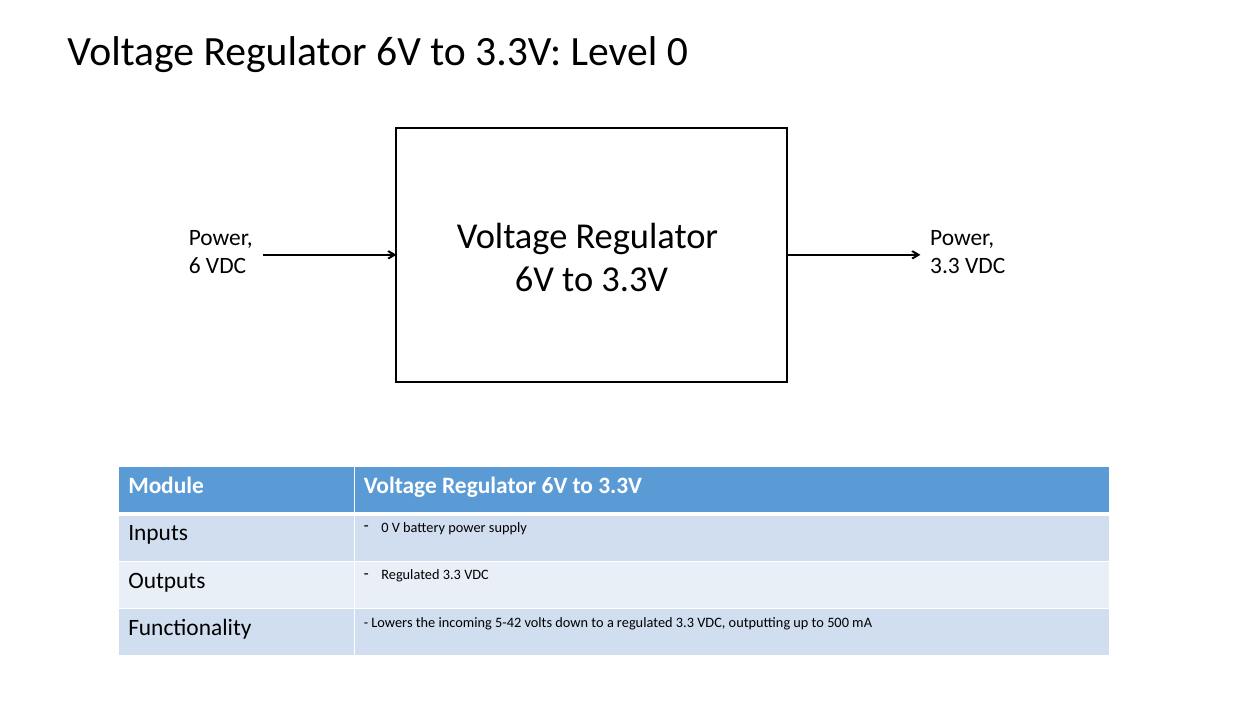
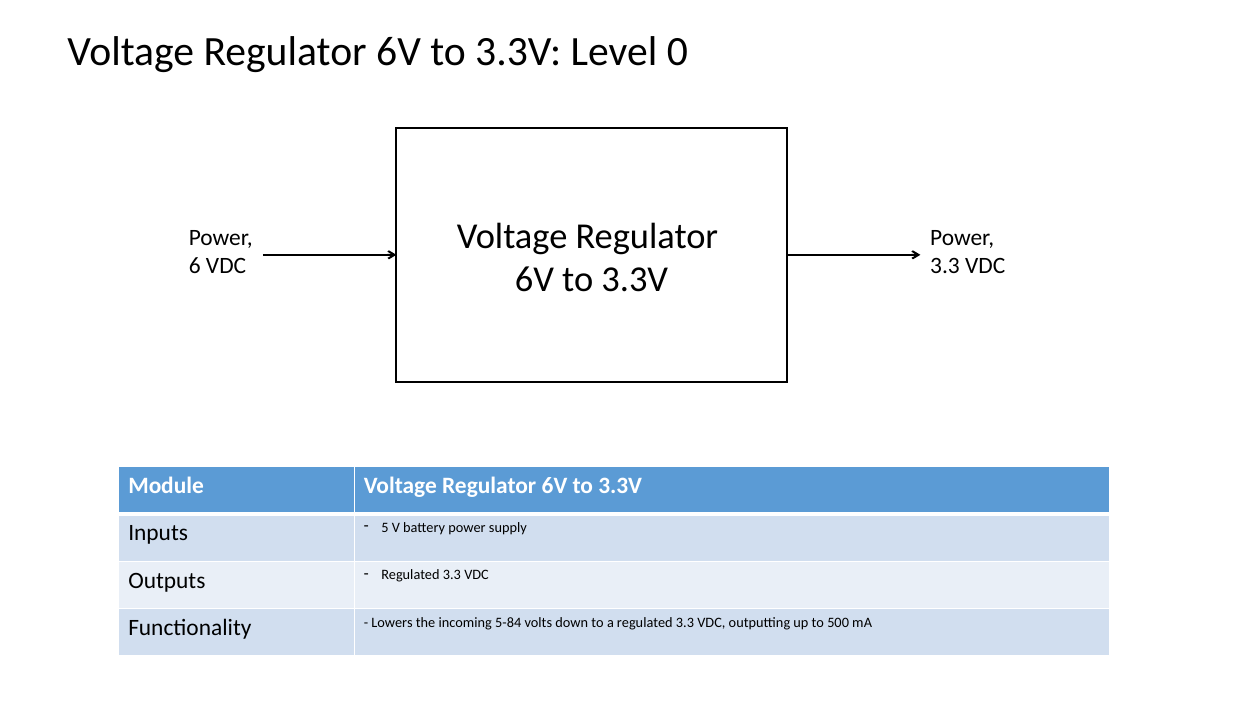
0: 0 -> 5 (385, 527)
5-42: 5-42 -> 5-84 (508, 622)
